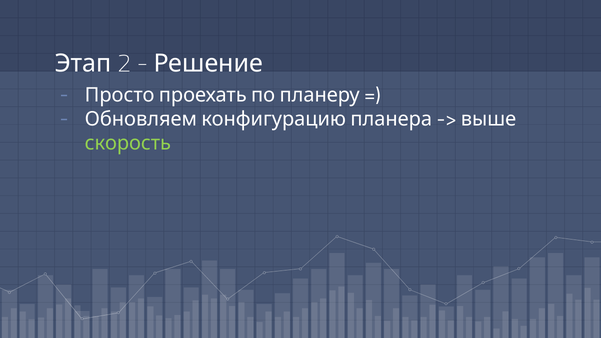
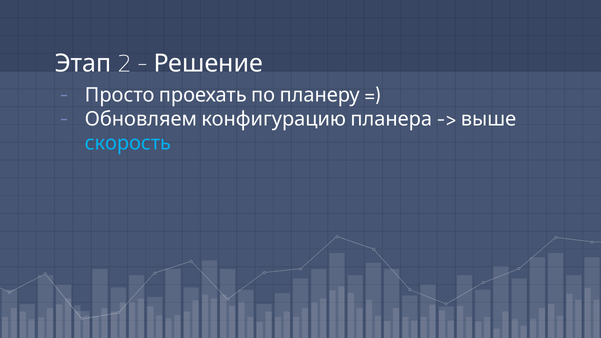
скорость colour: light green -> light blue (128, 143)
